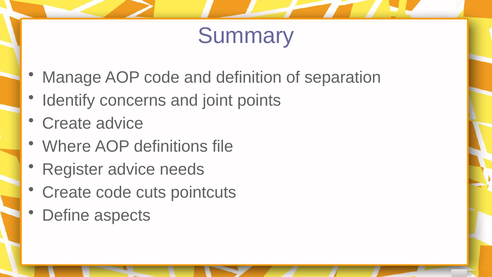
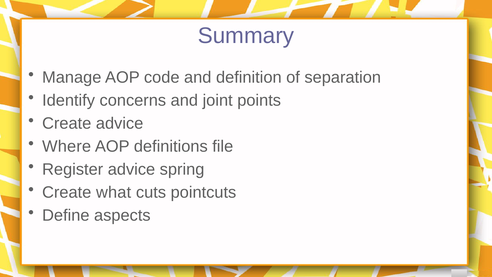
needs: needs -> spring (182, 169)
Create code: code -> what (114, 192)
